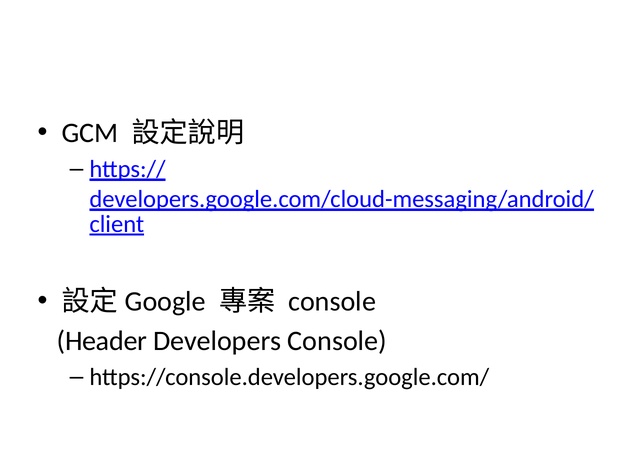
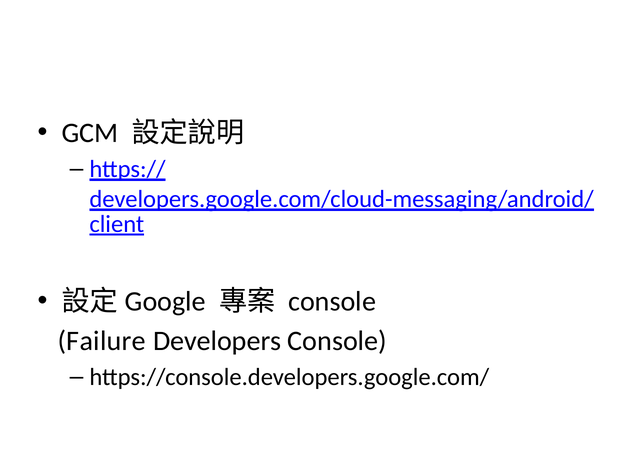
Header: Header -> Failure (102, 341)
